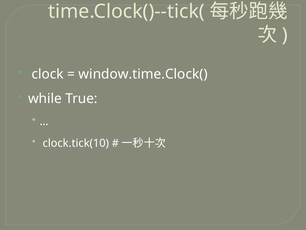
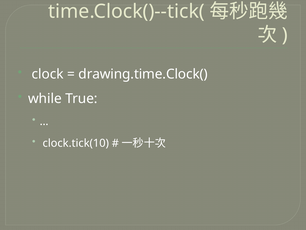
window.time.Clock(: window.time.Clock( -> drawing.time.Clock( (143, 74)
